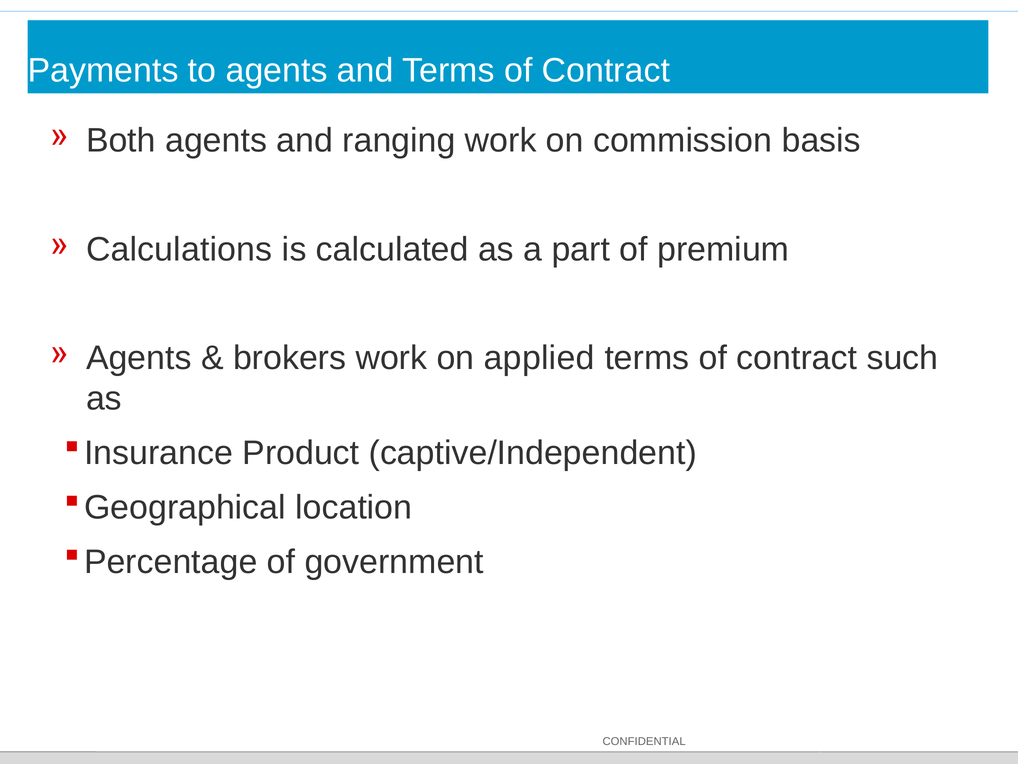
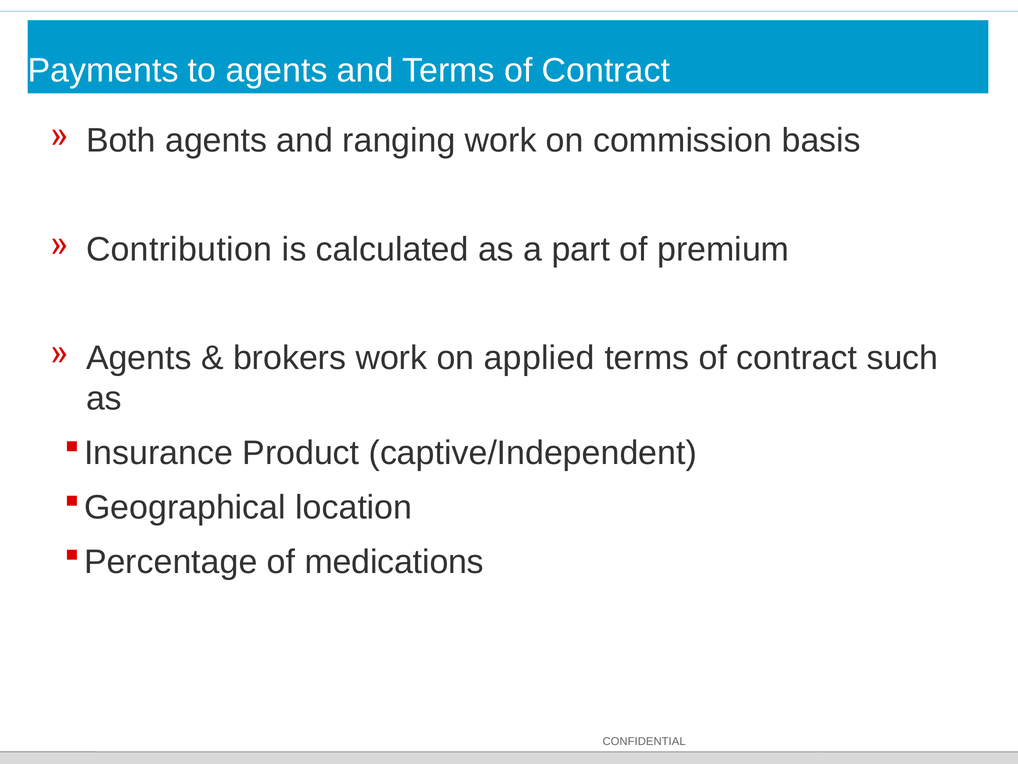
Calculations: Calculations -> Contribution (179, 249)
government: government -> medications (394, 561)
